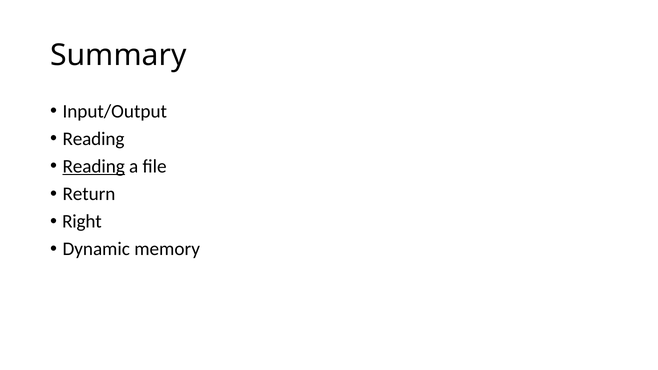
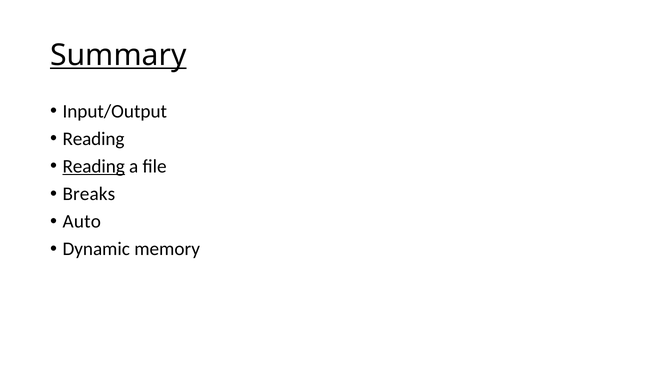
Summary underline: none -> present (118, 55)
Return: Return -> Breaks (89, 194)
Right: Right -> Auto (82, 222)
